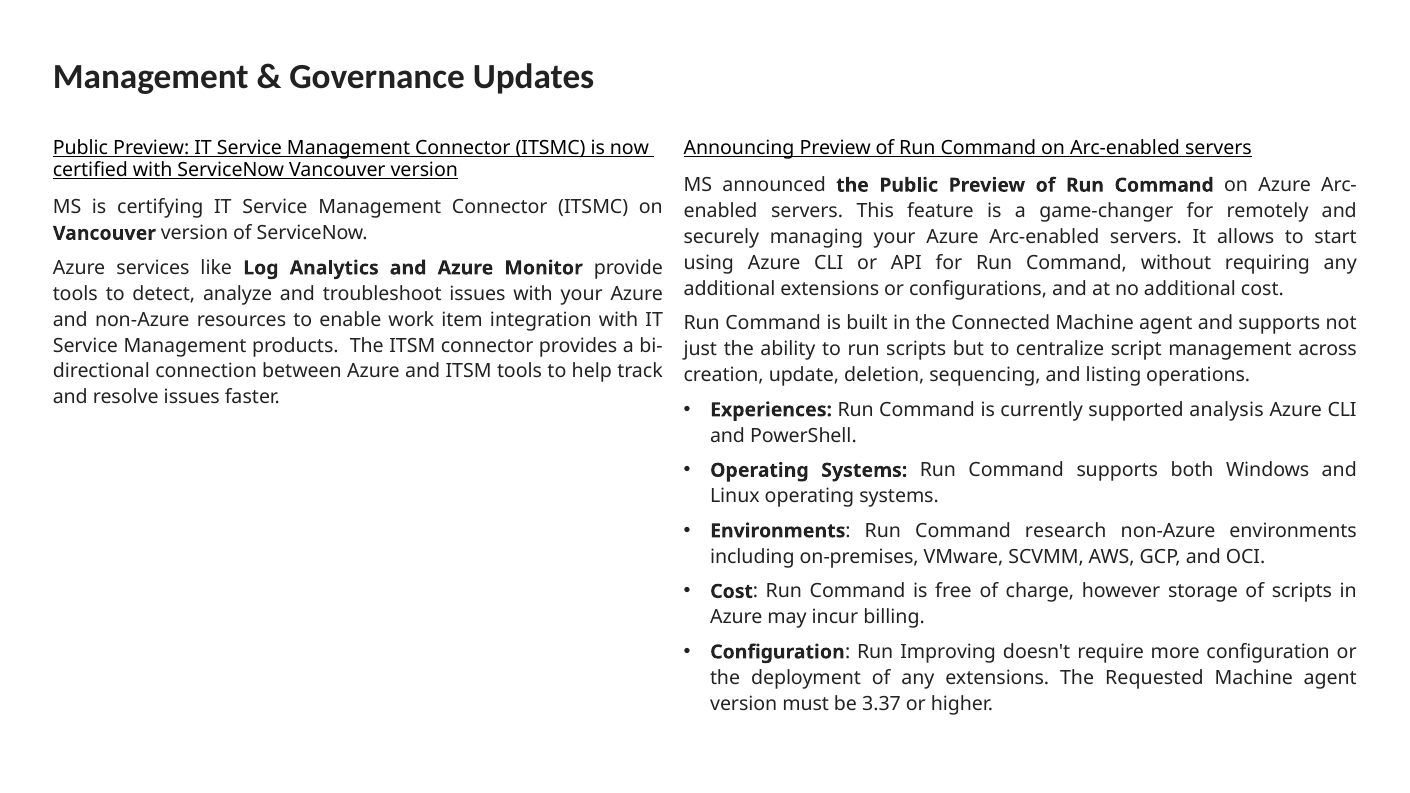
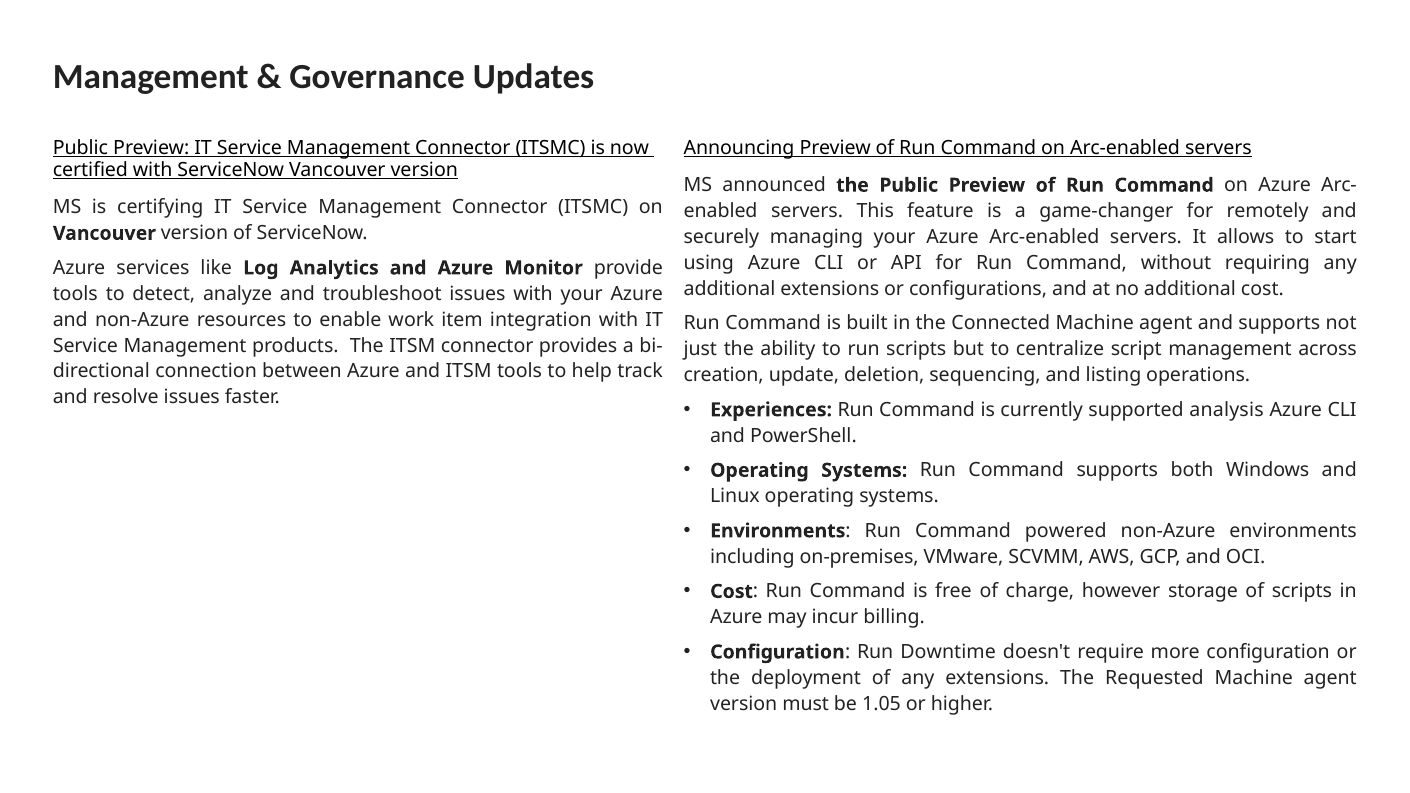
research: research -> powered (1066, 531)
Improving: Improving -> Downtime (948, 652)
3.37: 3.37 -> 1.05 (882, 704)
